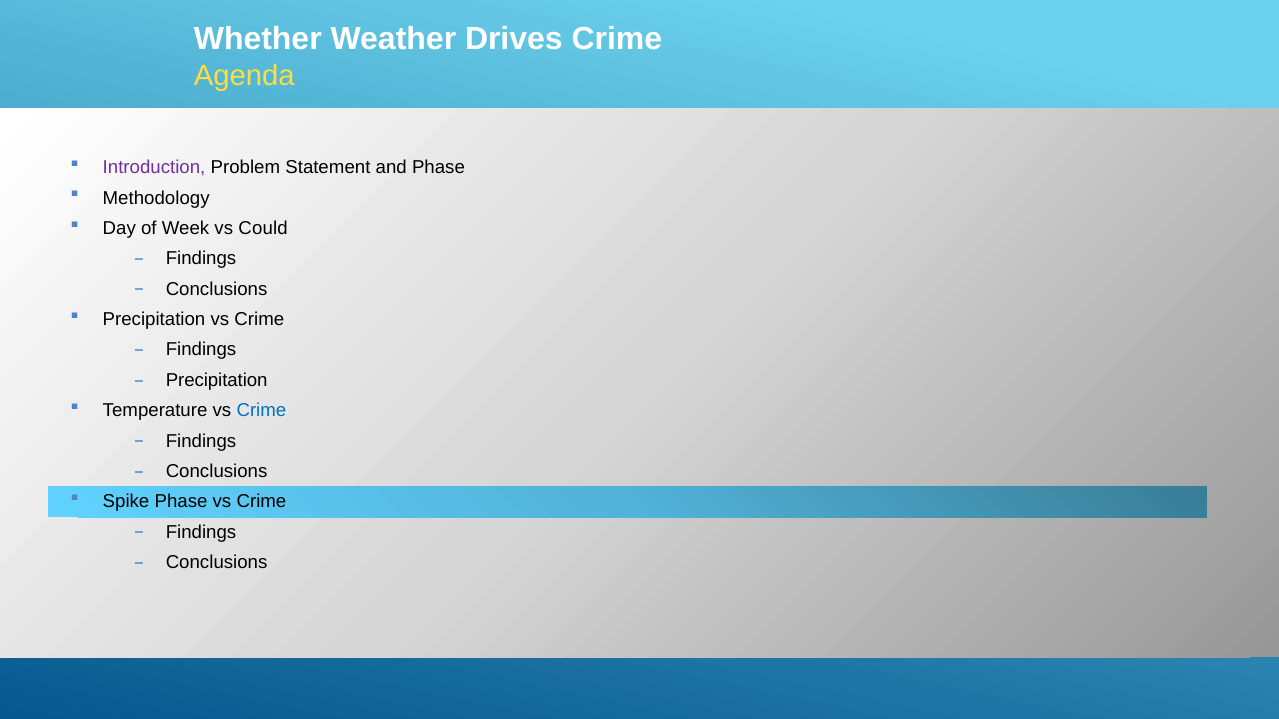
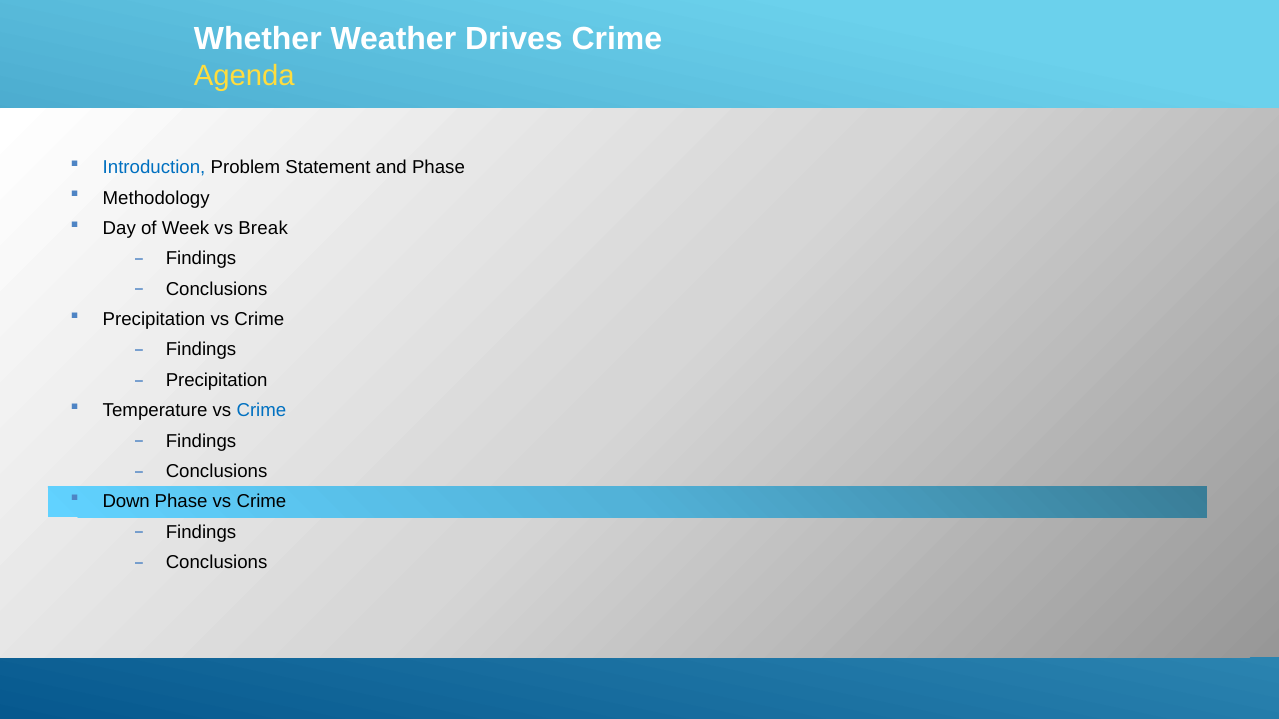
Introduction colour: purple -> blue (154, 168)
Could: Could -> Break (263, 228)
Spike: Spike -> Down (126, 502)
